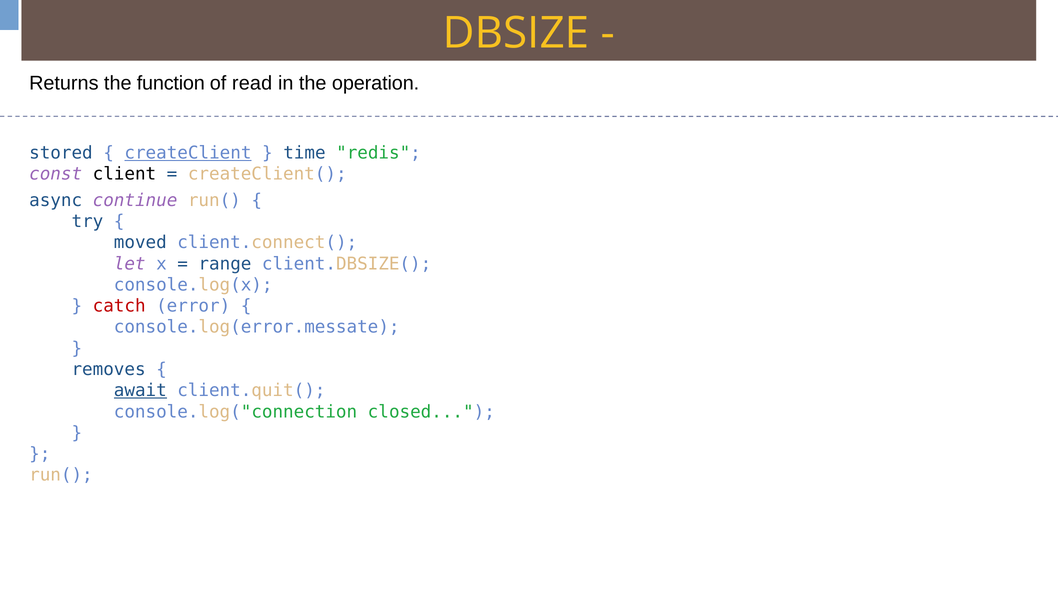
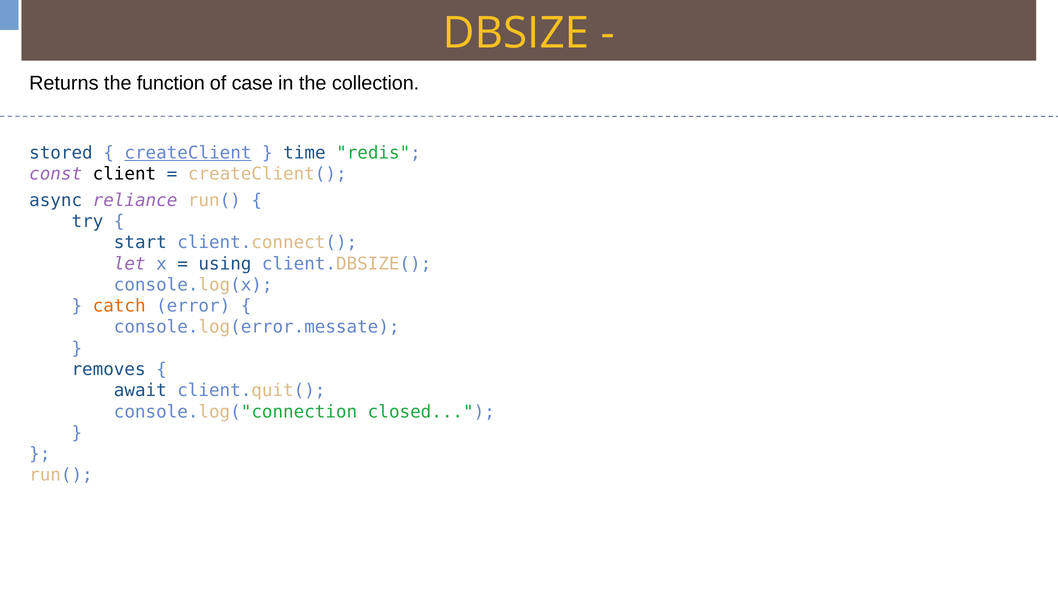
read: read -> case (252, 83)
operation: operation -> collection (376, 83)
continue: continue -> reliance (135, 200)
moved: moved -> start (140, 243)
range: range -> using (225, 264)
catch colour: red -> orange (119, 306)
await underline: present -> none (140, 391)
